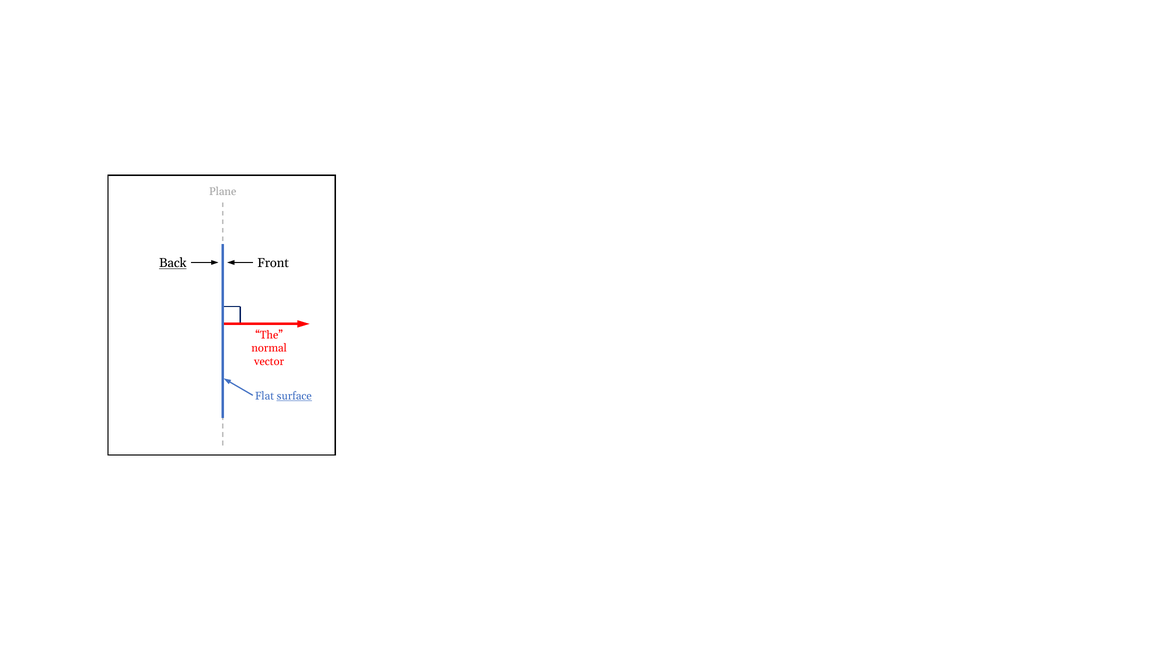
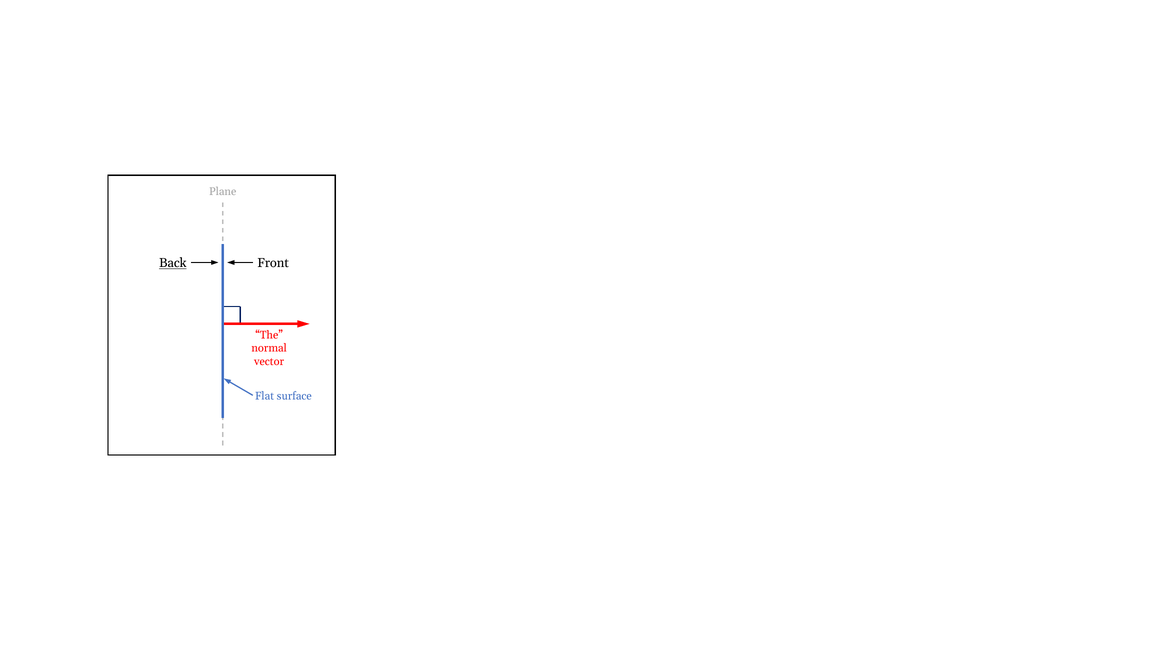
surface underline: present -> none (294, 396)
